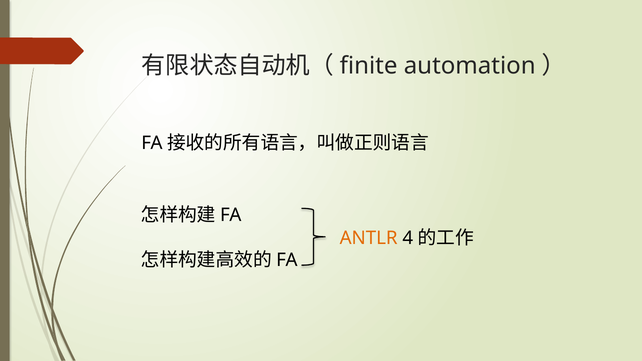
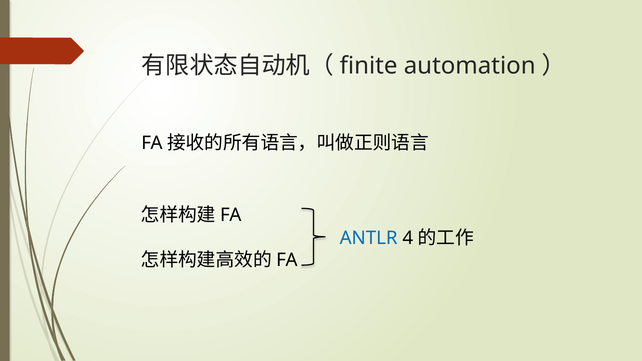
ANTLR colour: orange -> blue (369, 238)
